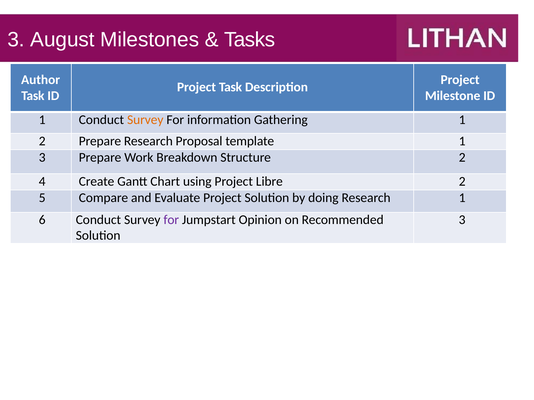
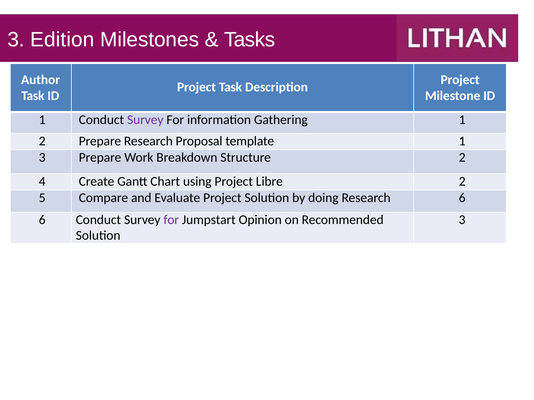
August: August -> Edition (62, 40)
Survey colour: orange -> purple (145, 120)
Research 1: 1 -> 6 (462, 198)
